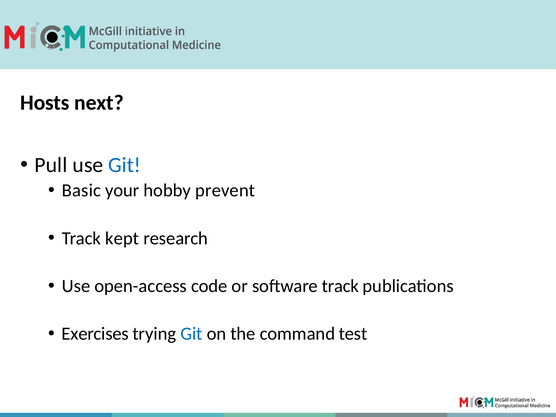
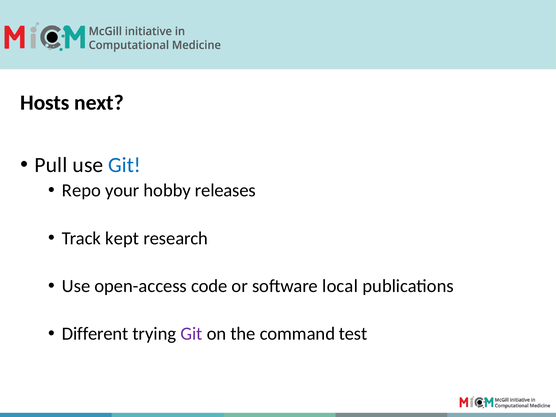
Basic: Basic -> Repo (81, 190)
prevent: prevent -> releases (225, 190)
software track: track -> local (340, 286)
Exercises: Exercises -> Different (95, 334)
Git colour: blue -> purple (191, 334)
